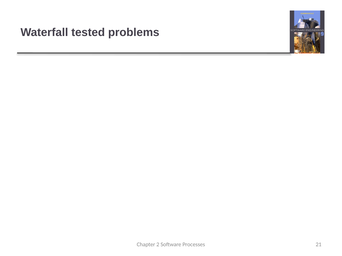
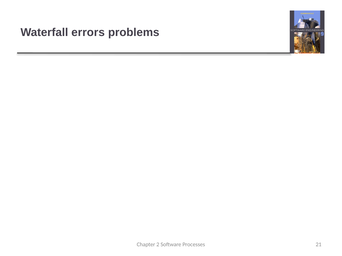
tested: tested -> errors (88, 32)
